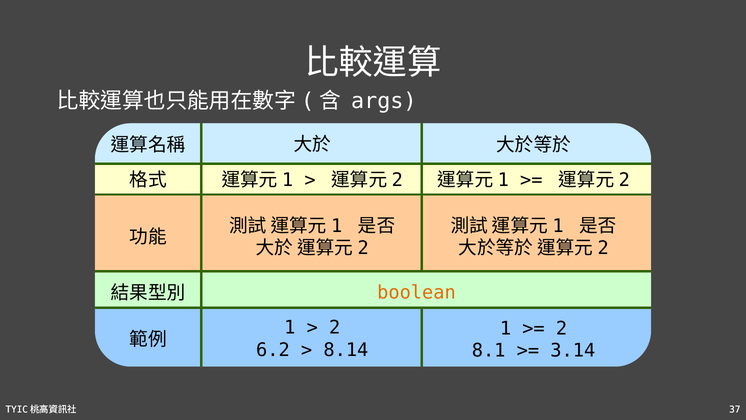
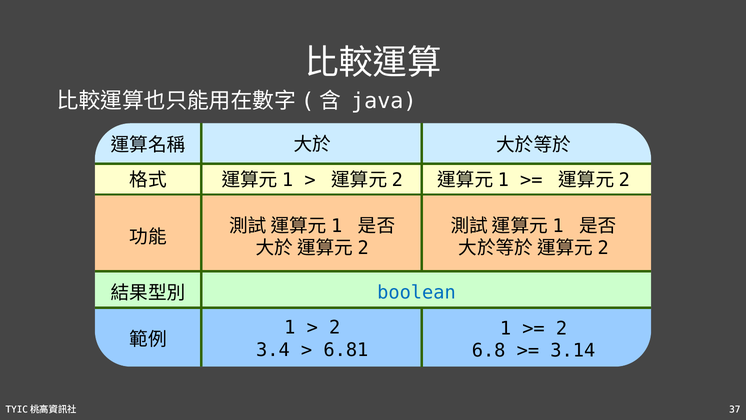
args: args -> java (384, 101)
boolean colour: orange -> blue (416, 292)
6.2: 6.2 -> 3.4 (273, 350)
8.14: 8.14 -> 6.81 (346, 350)
8.1: 8.1 -> 6.8 (489, 351)
